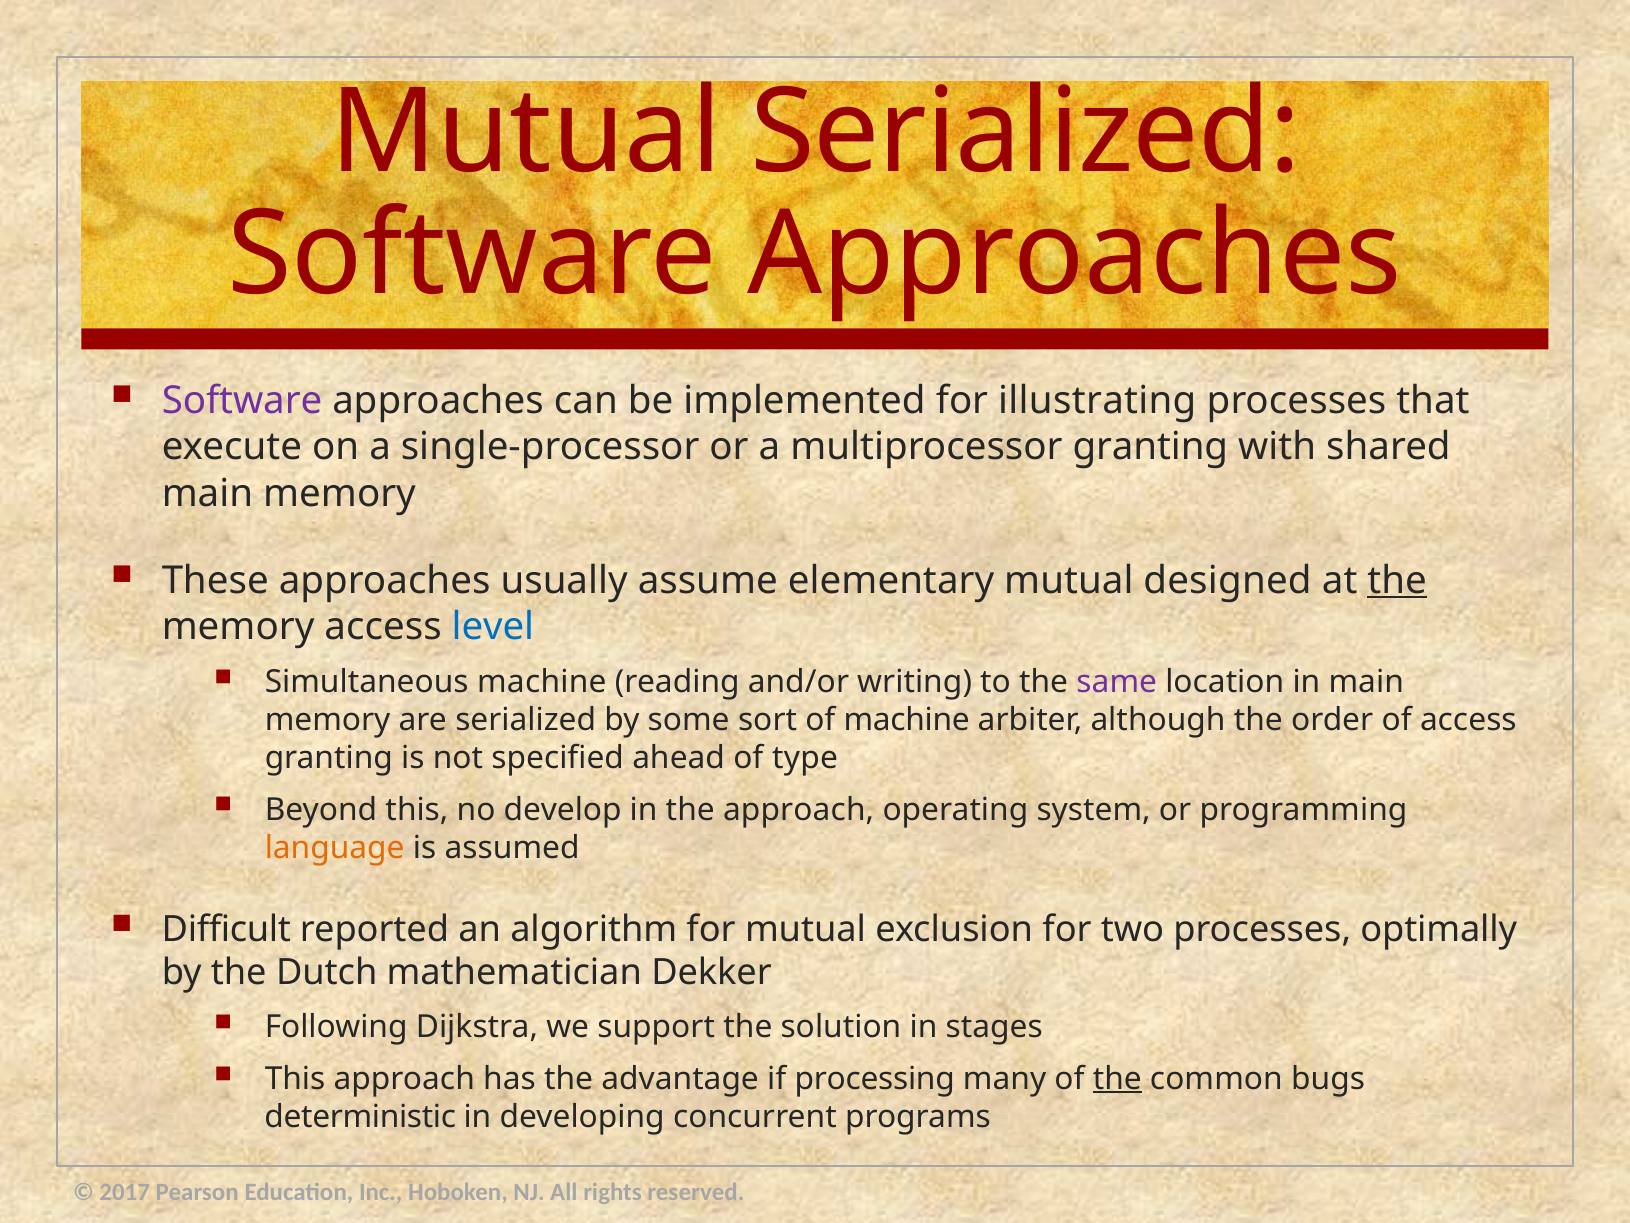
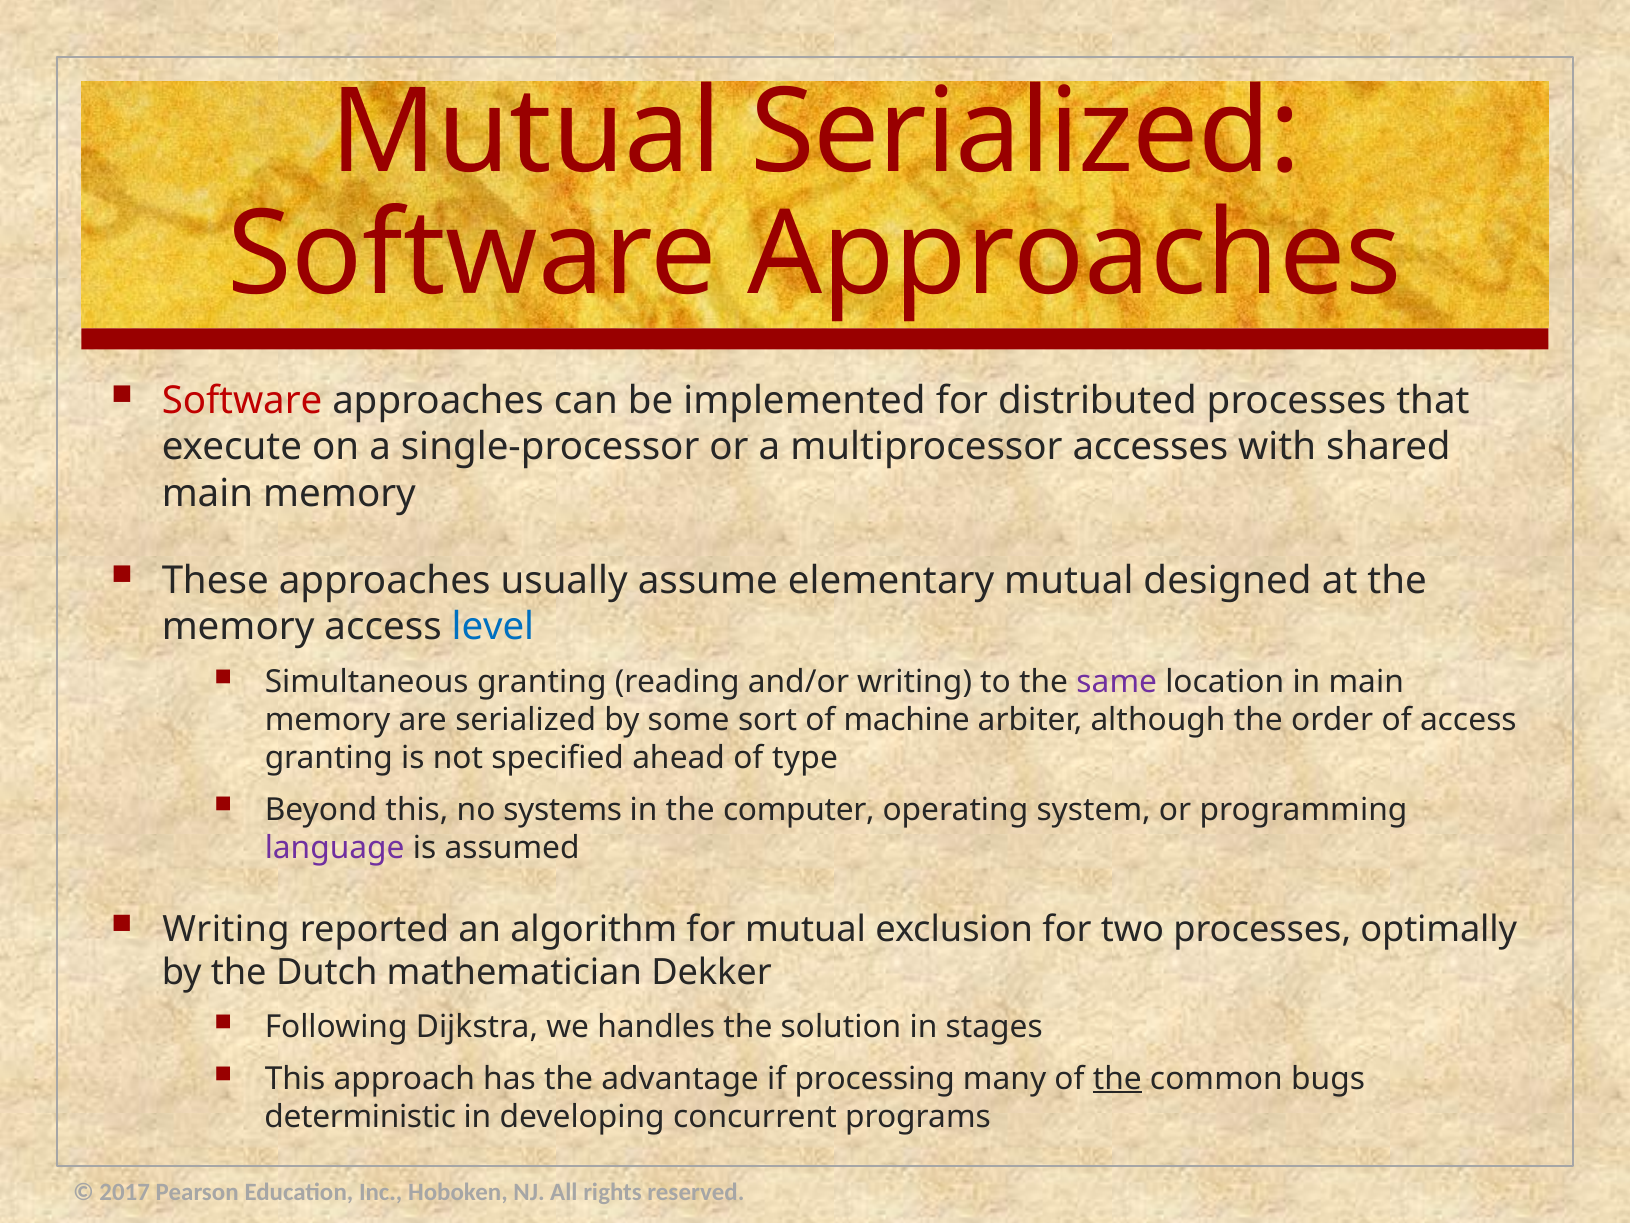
Software colour: purple -> red (242, 401)
illustrating: illustrating -> distributed (1097, 401)
multiprocessor granting: granting -> accesses (1150, 447)
the underline: present -> none (1397, 580)
Simultaneous machine: machine -> granting (542, 682)
develop: develop -> systems (563, 809)
the approach: approach -> computer (799, 809)
language colour: orange -> purple (335, 847)
Difficult: Difficult -> Writing (226, 929)
support: support -> handles (656, 1027)
